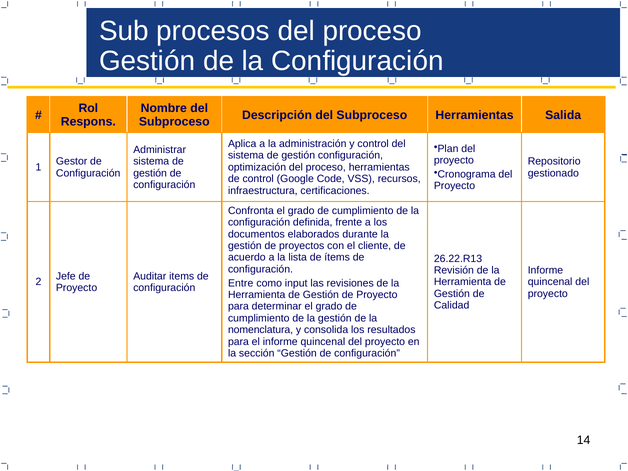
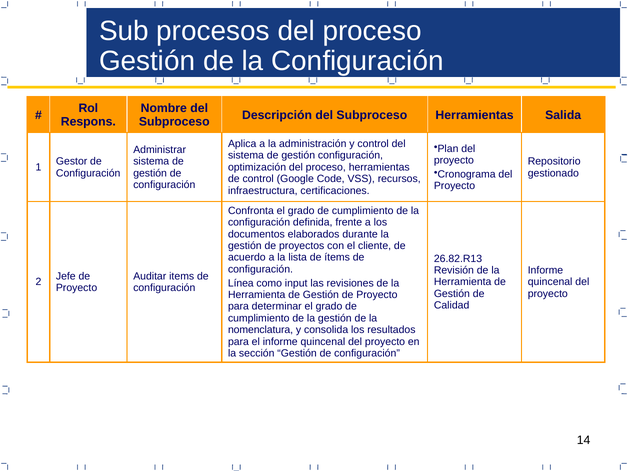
26.22.R13: 26.22.R13 -> 26.82.R13 (458, 259)
Entre: Entre -> Línea (241, 283)
